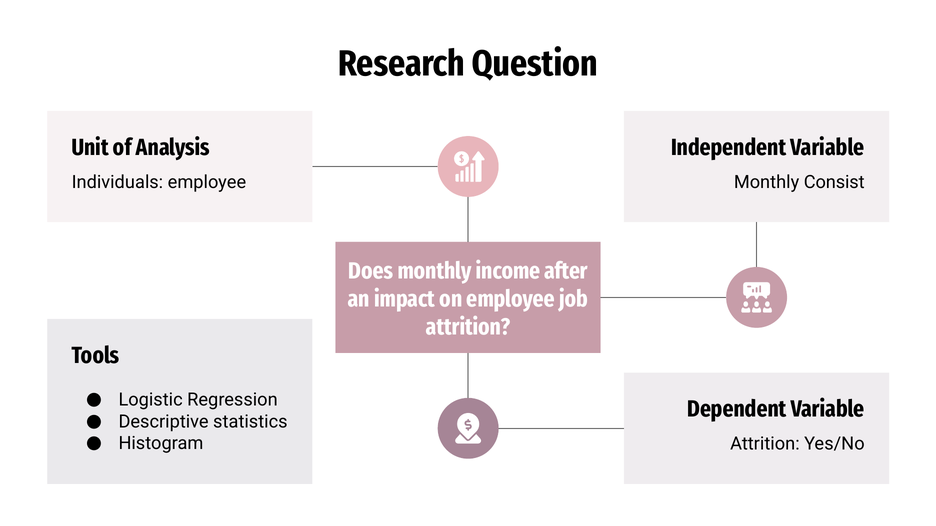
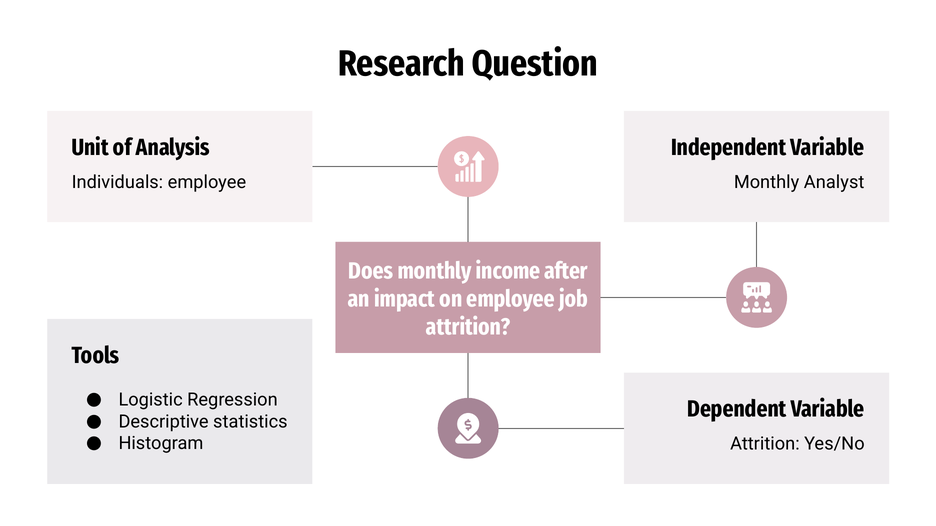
Consist: Consist -> Analyst (834, 182)
